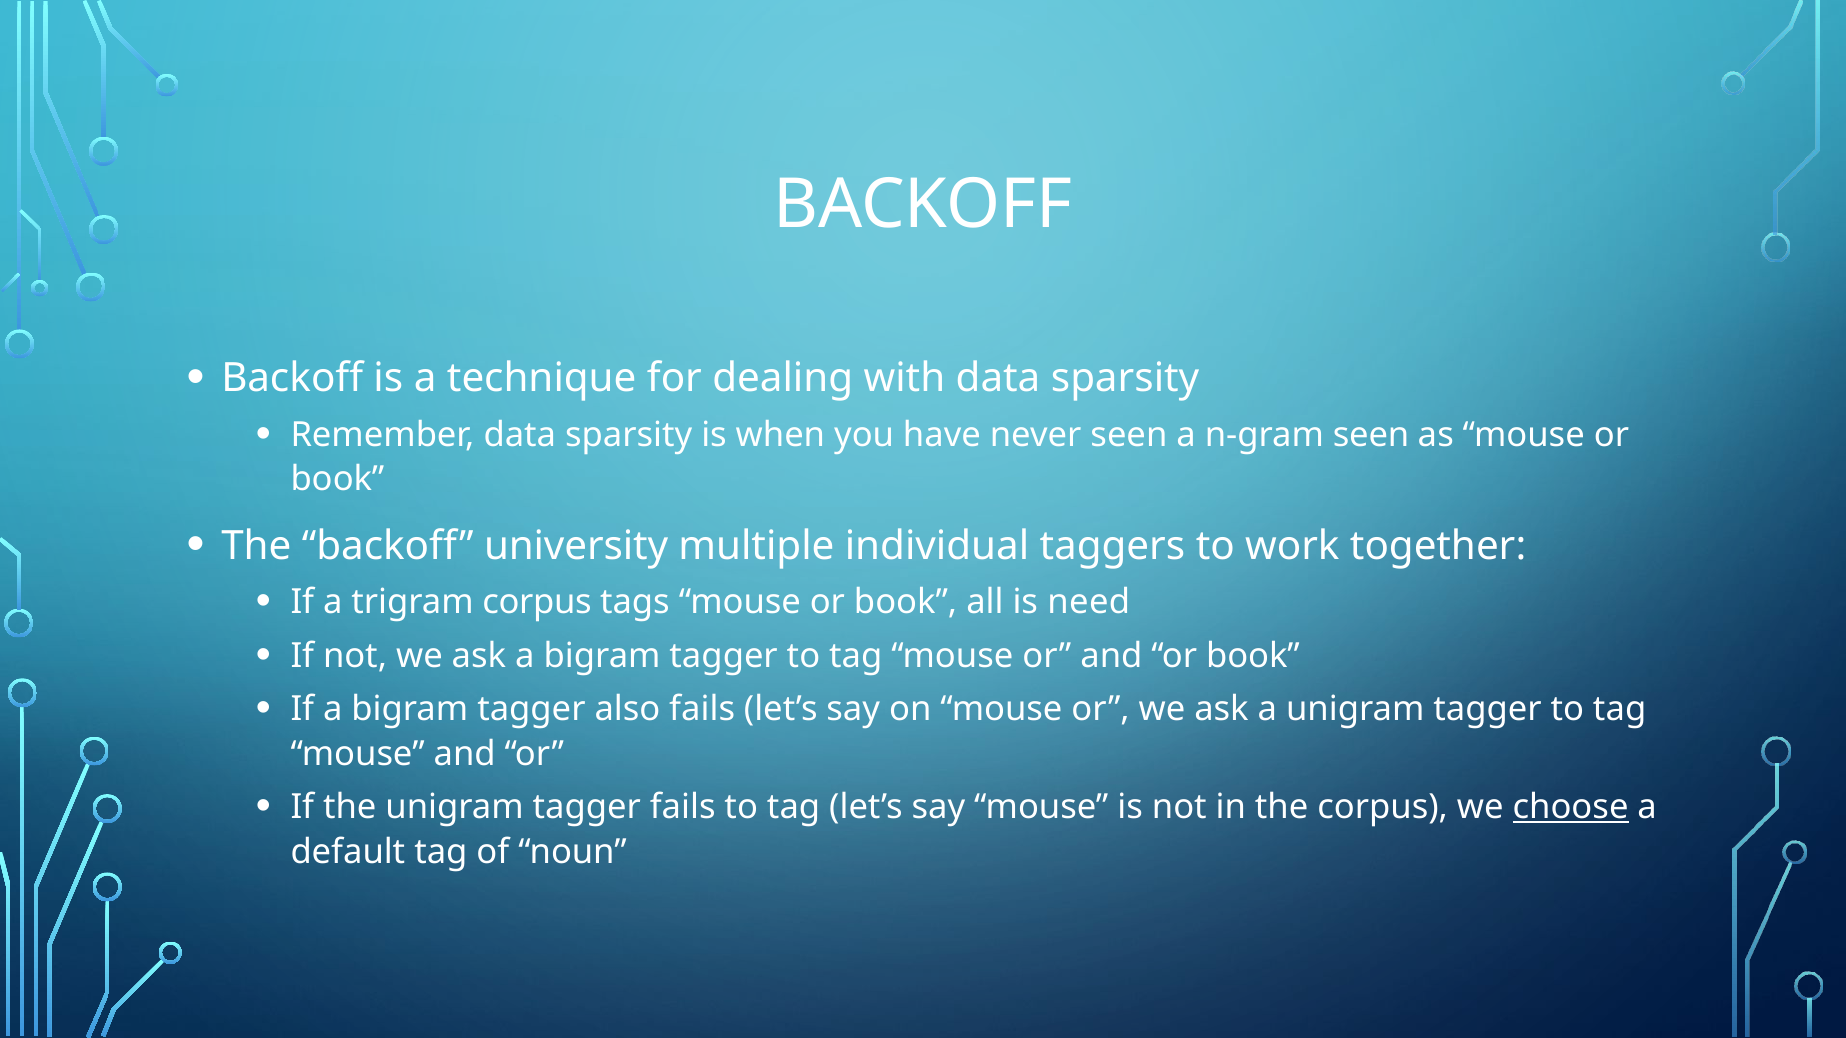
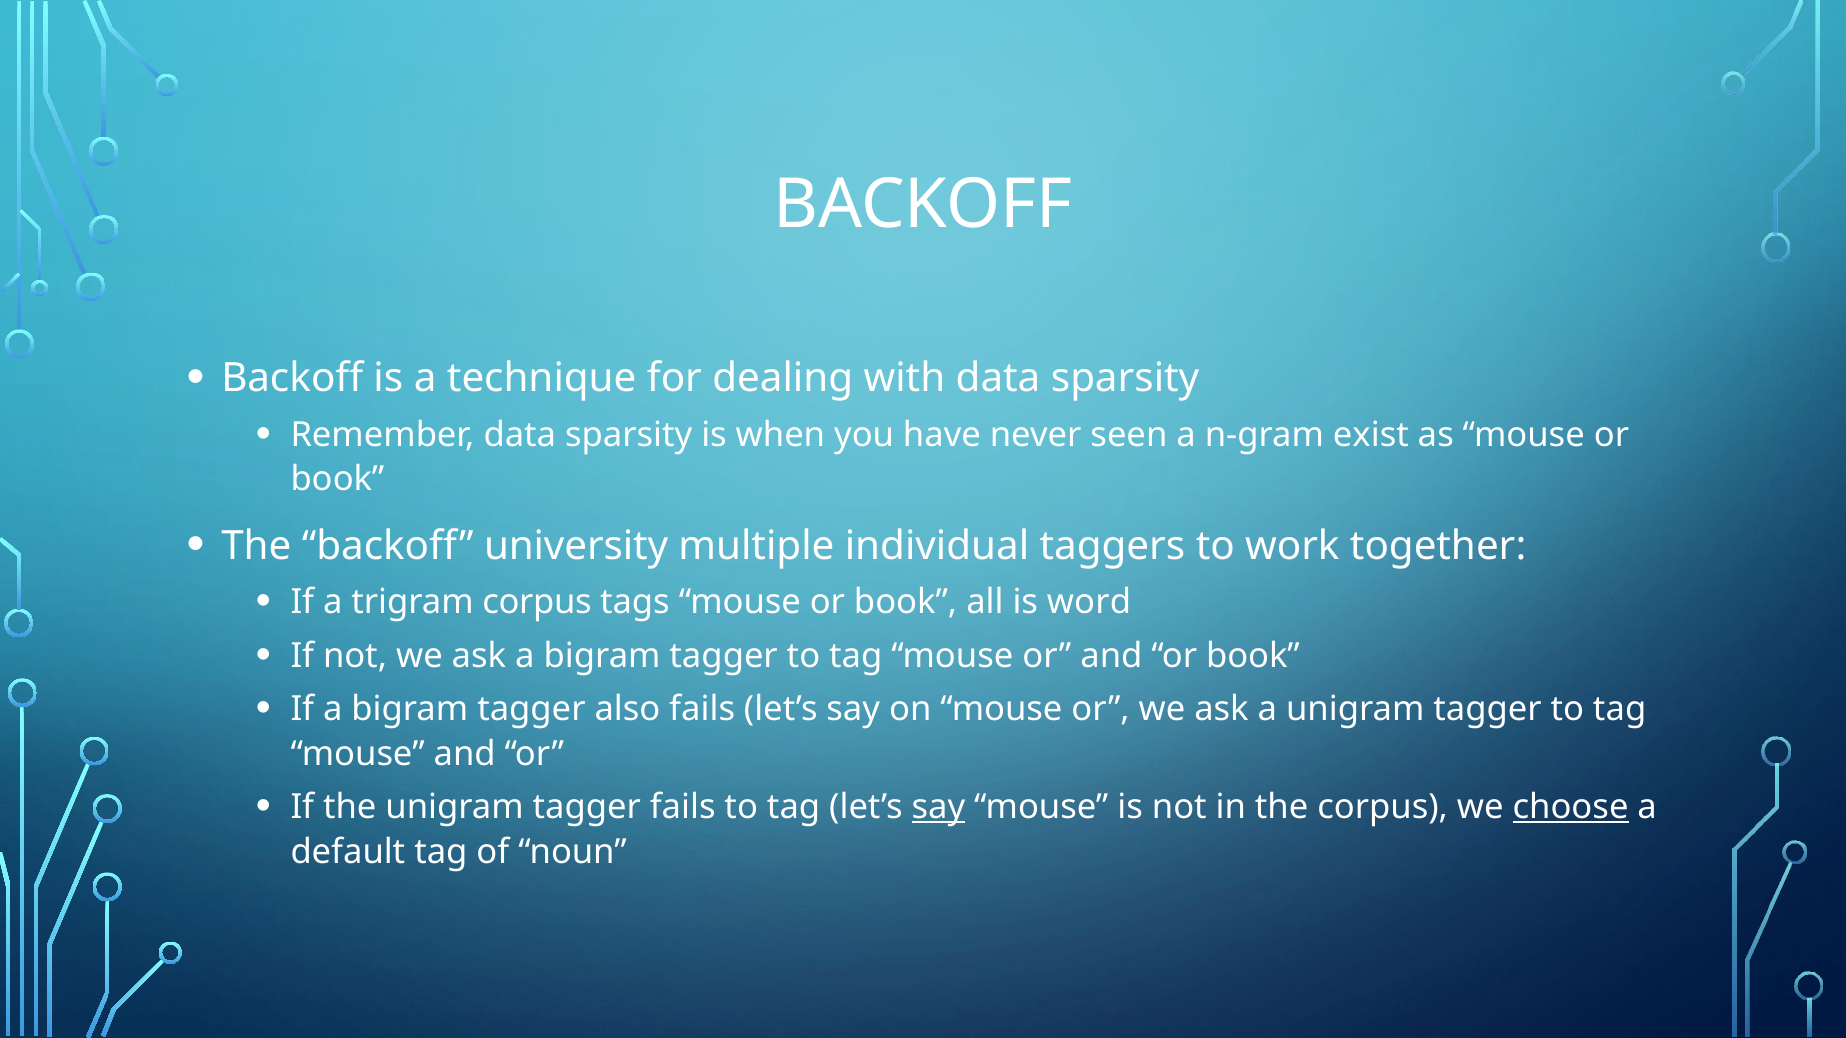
n-gram seen: seen -> exist (1371, 435)
need: need -> word (1089, 603)
say underline: none -> present (938, 808)
